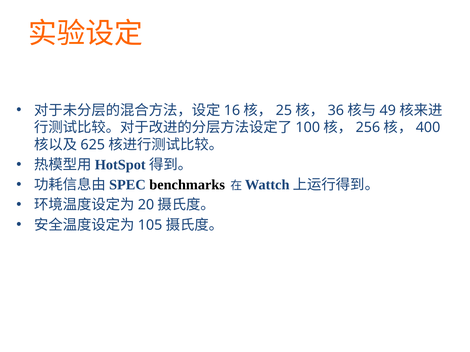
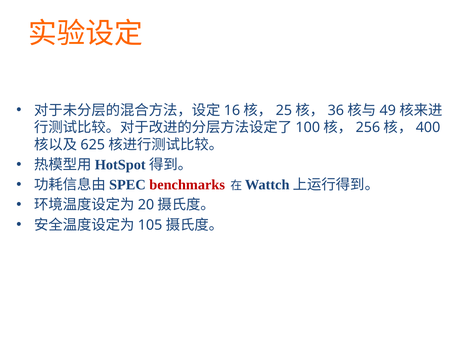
benchmarks colour: black -> red (187, 185)
